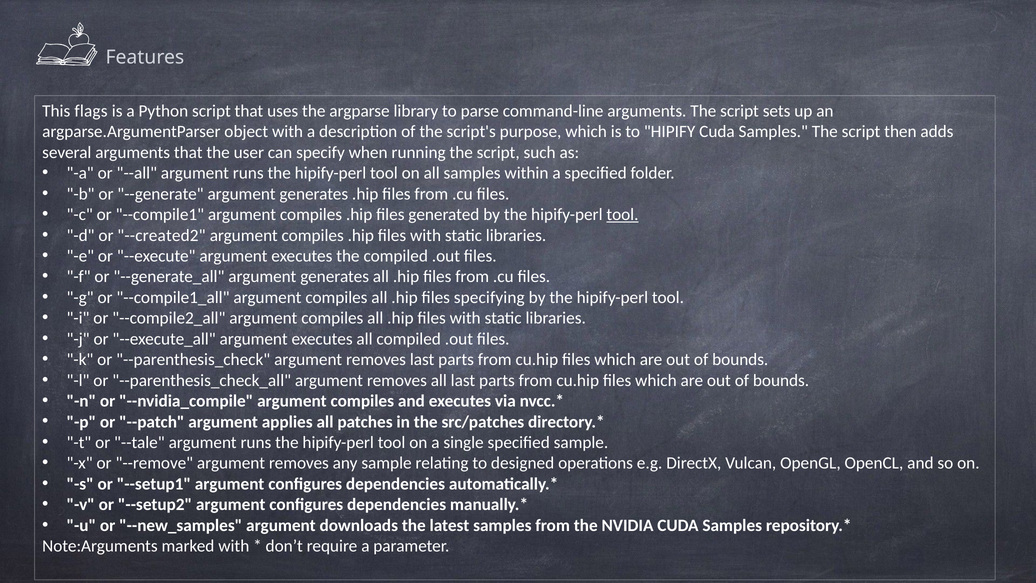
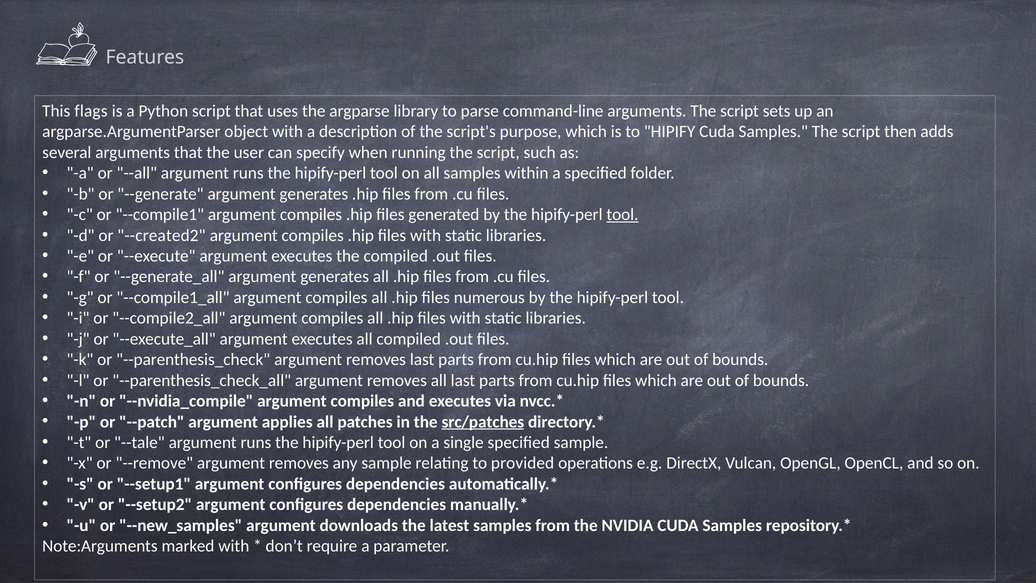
specifying: specifying -> numerous (489, 297)
src/patches underline: none -> present (483, 422)
designed: designed -> provided (523, 463)
